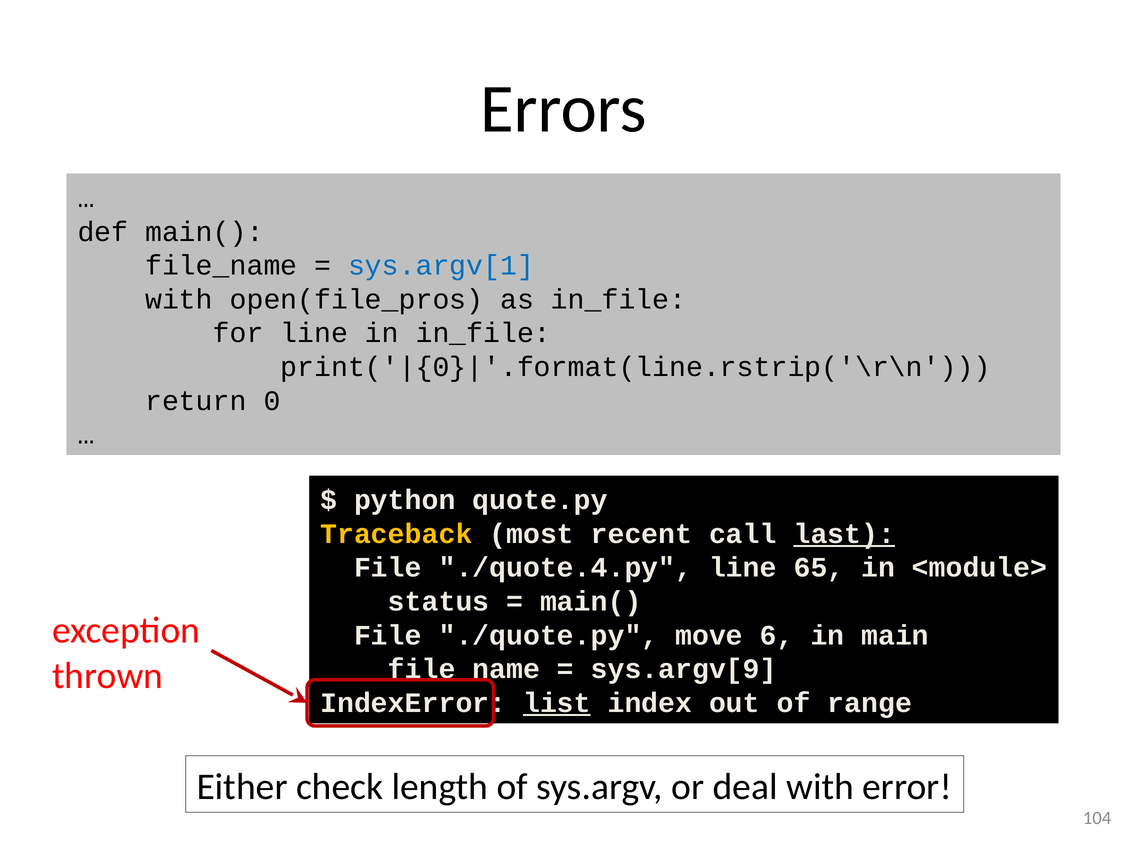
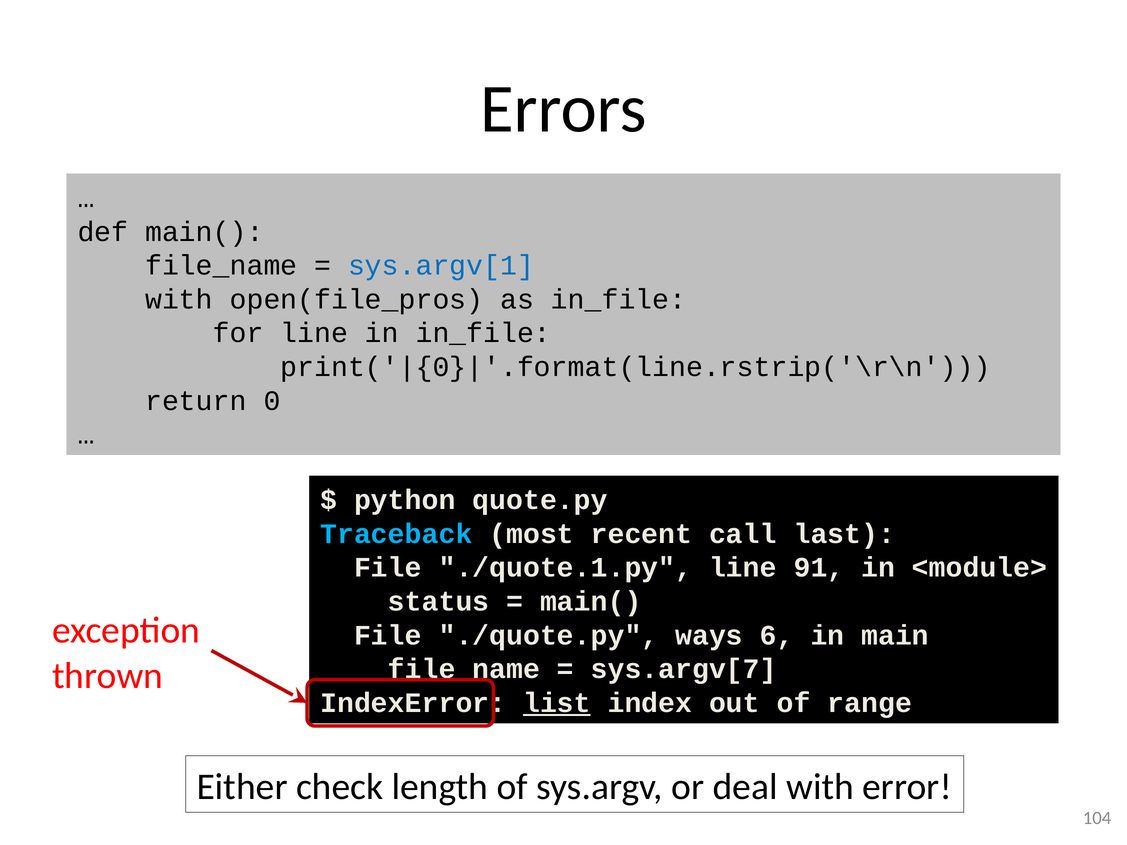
Traceback colour: yellow -> light blue (396, 534)
last underline: present -> none (844, 534)
./quote.4.py: ./quote.4.py -> ./quote.1.py (565, 568)
65: 65 -> 91 (819, 568)
move: move -> ways (709, 635)
sys.argv[9: sys.argv[9 -> sys.argv[7 (684, 669)
